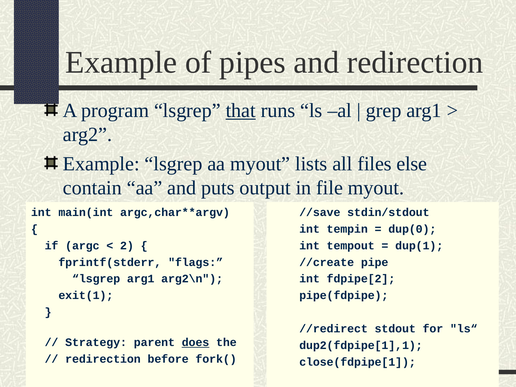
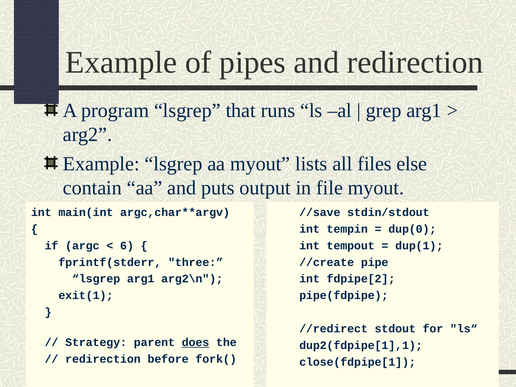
that underline: present -> none (241, 111)
2: 2 -> 6 (127, 246)
flags: flags -> three (196, 262)
